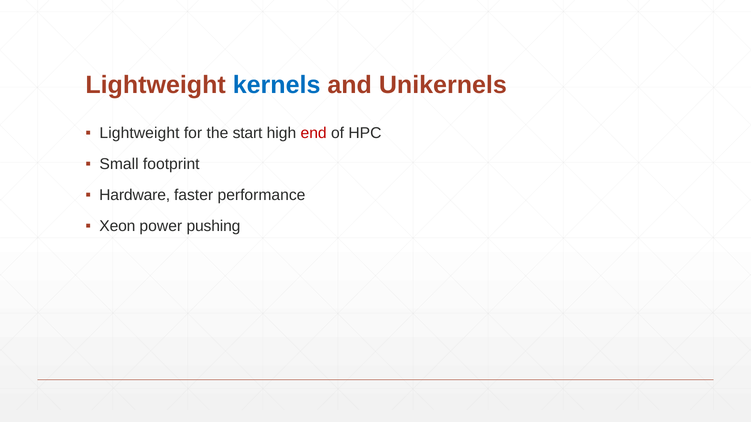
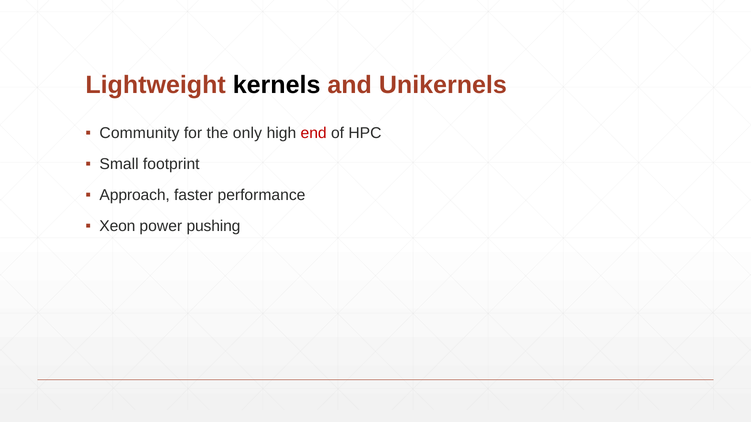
kernels colour: blue -> black (277, 85)
Lightweight: Lightweight -> Community (139, 133)
start: start -> only (247, 133)
Hardware: Hardware -> Approach (135, 195)
